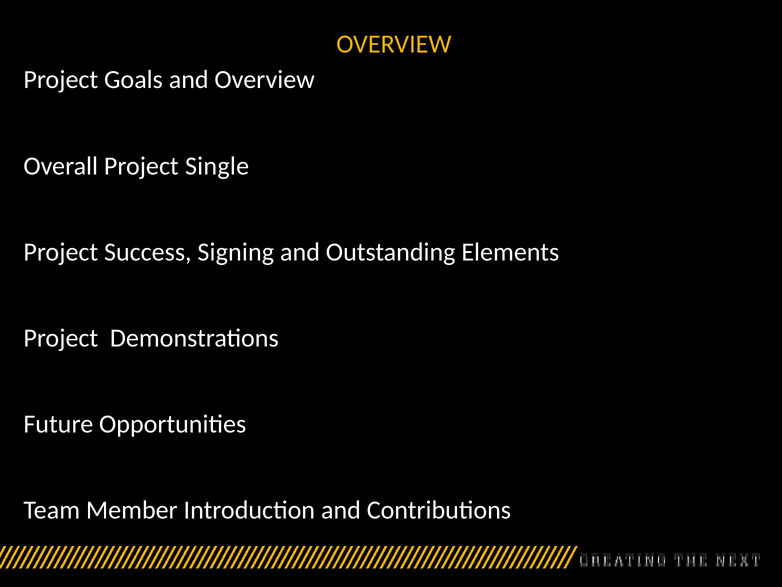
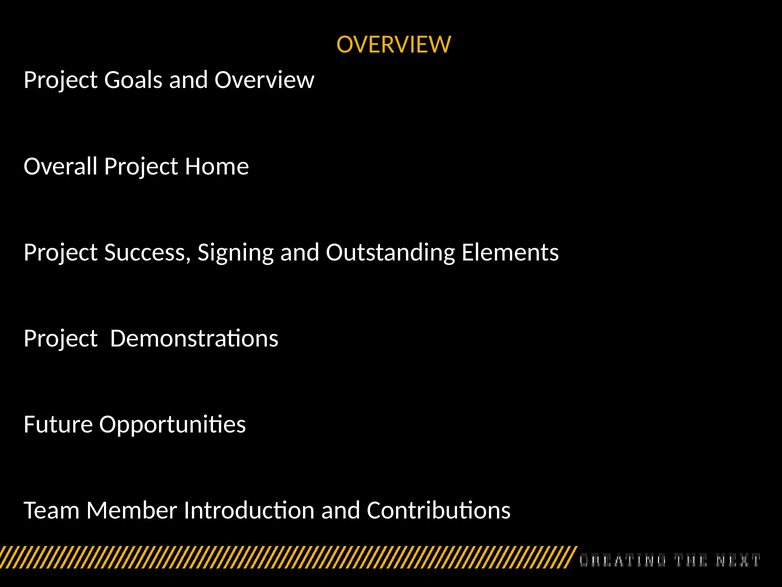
Single: Single -> Home (217, 166)
